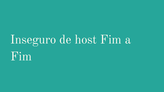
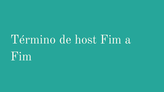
Inseguro: Inseguro -> Término (33, 40)
